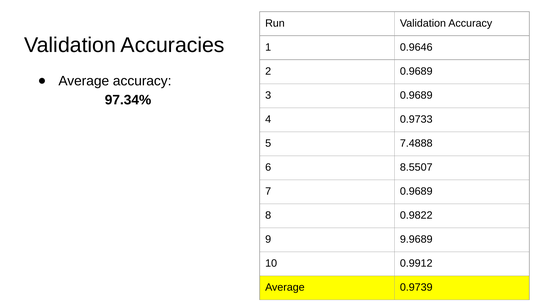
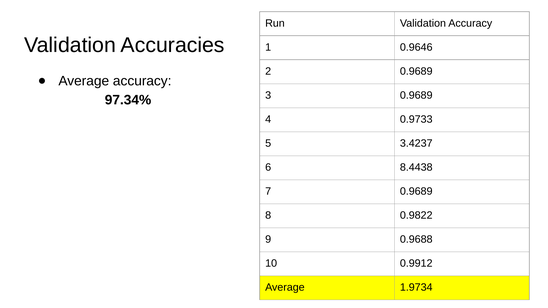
7.4888: 7.4888 -> 3.4237 (416, 144)
8.5507: 8.5507 -> 8.4438 (416, 168)
9.9689: 9.9689 -> 0.9688 (416, 240)
0.9739: 0.9739 -> 1.9734 (416, 288)
